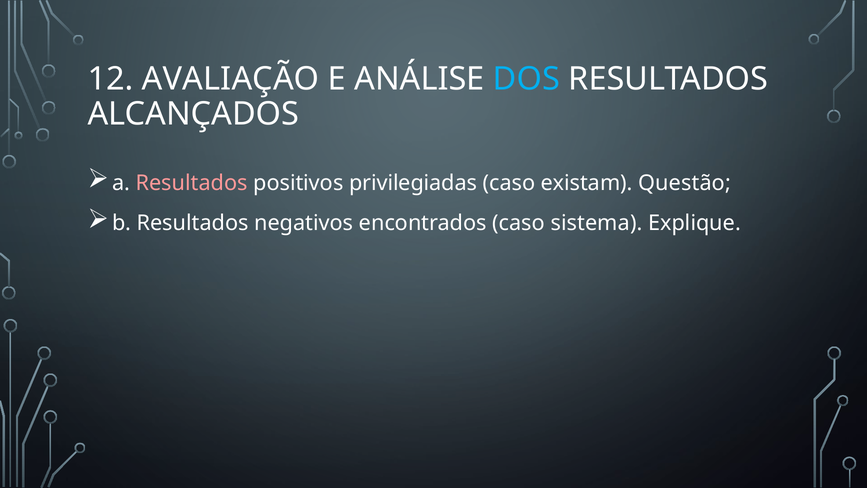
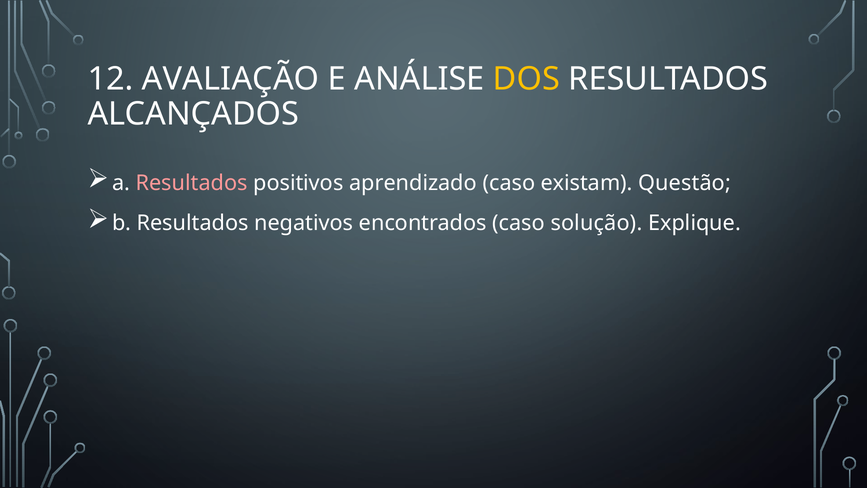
DOS colour: light blue -> yellow (526, 79)
privilegiadas: privilegiadas -> aprendizado (413, 183)
sistema: sistema -> solução (596, 223)
